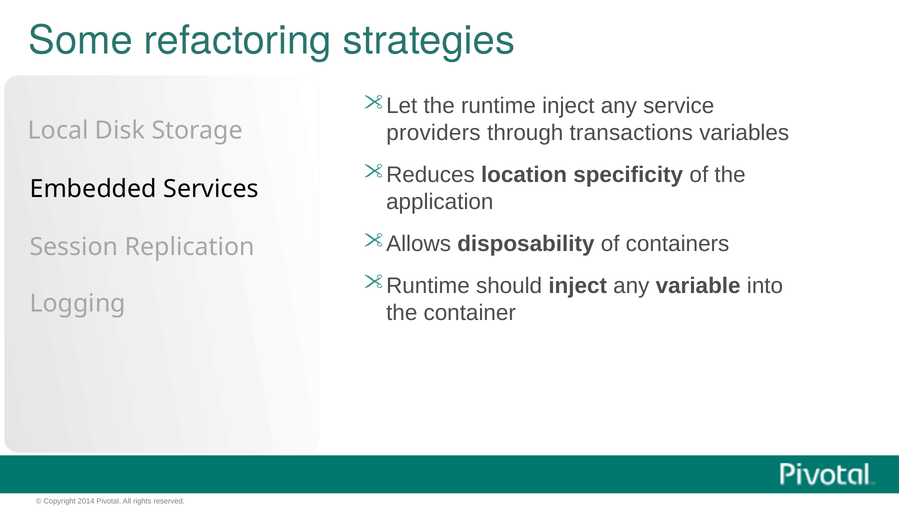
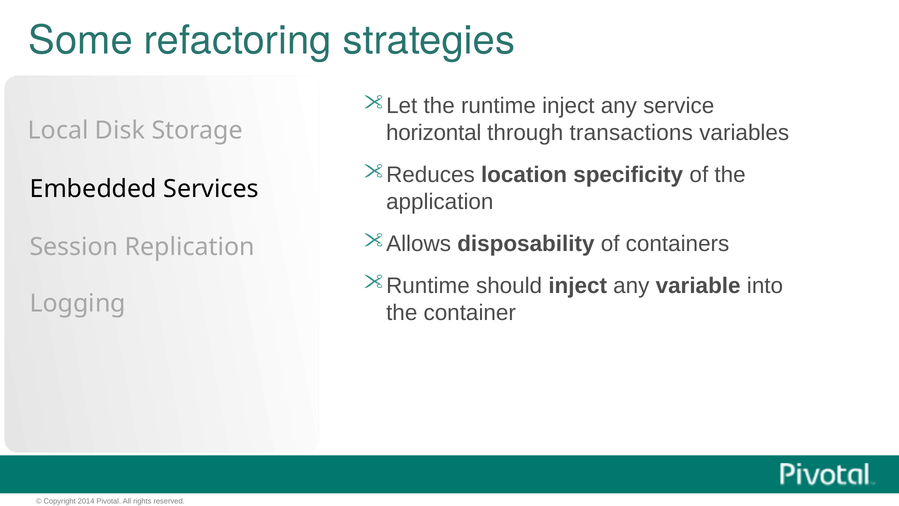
providers: providers -> horizontal (434, 133)
